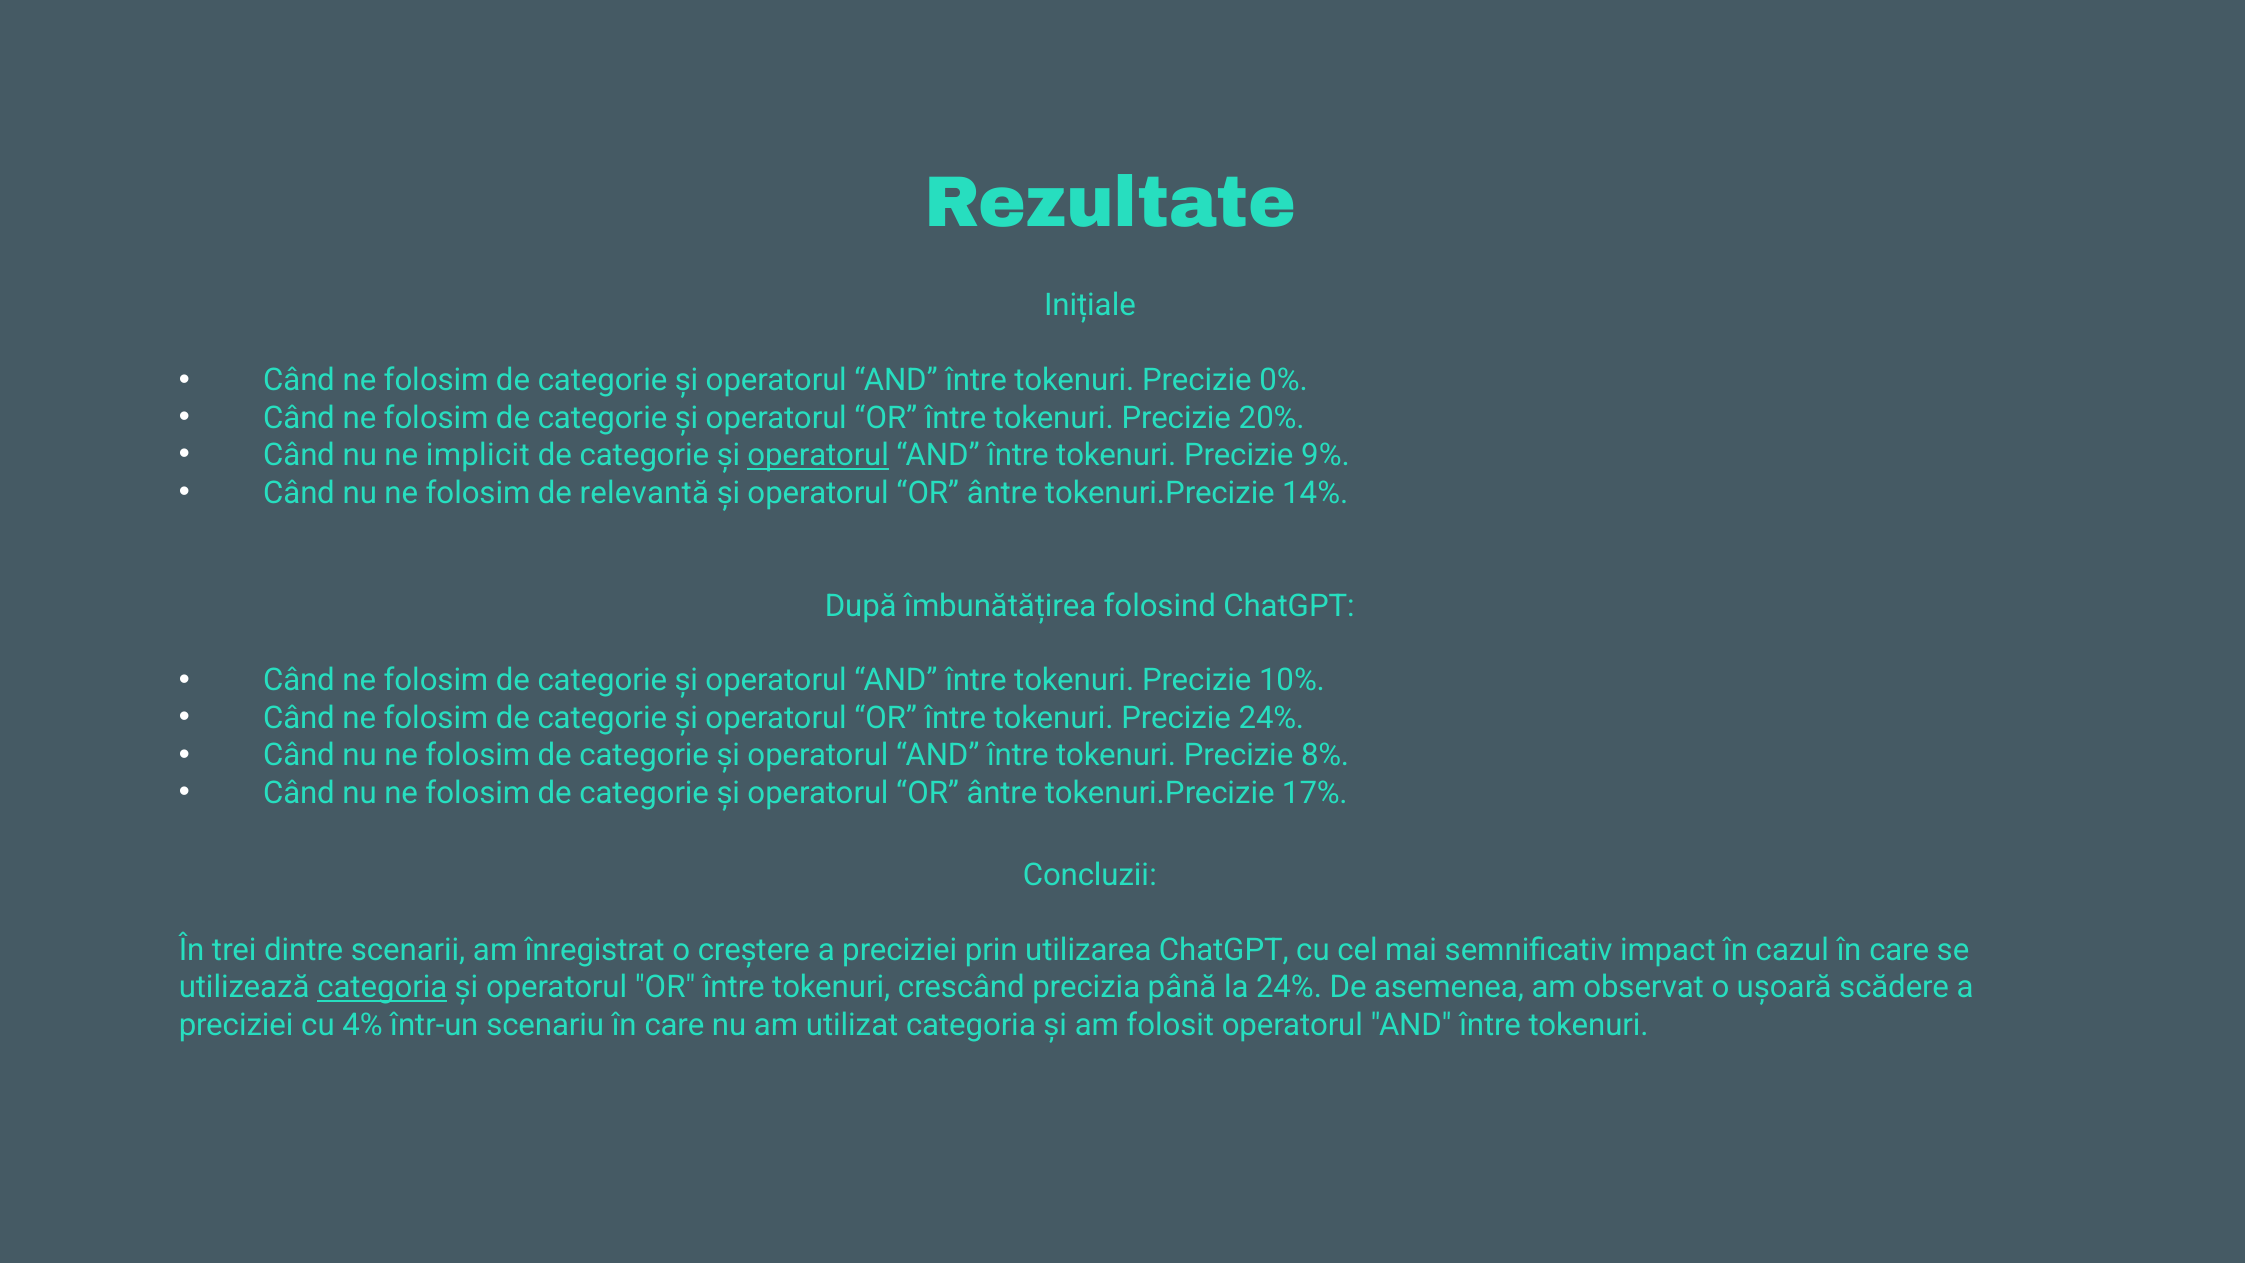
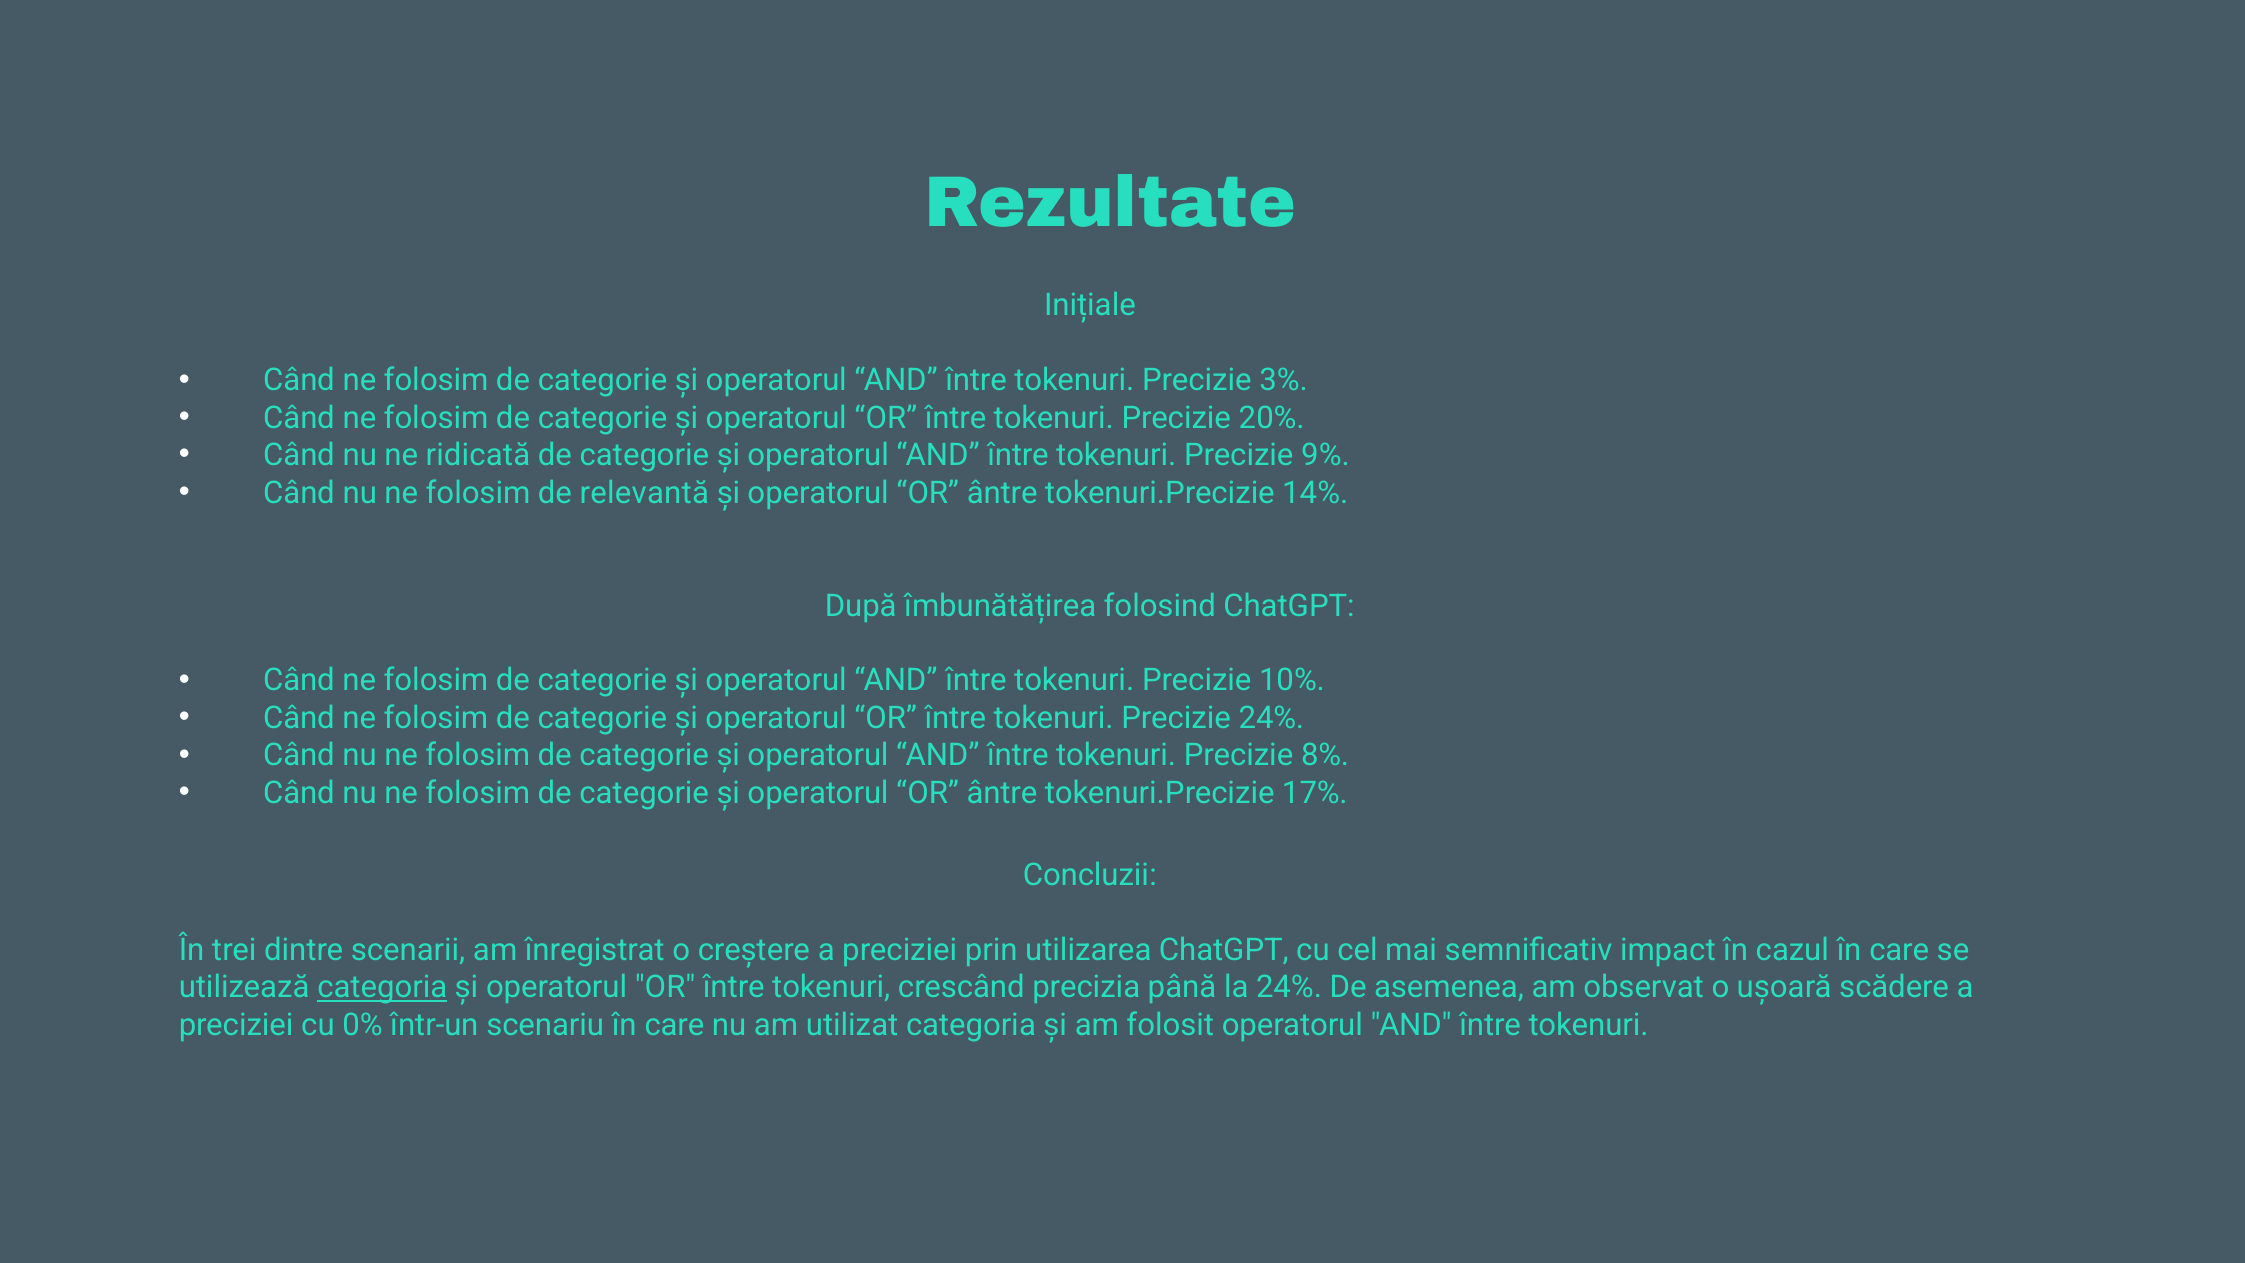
0%: 0% -> 3% (1284, 380)
implicit: implicit -> ridicată (478, 455)
operatorul underline: present -> none (818, 455)
4%: 4% -> 0% (363, 1025)
